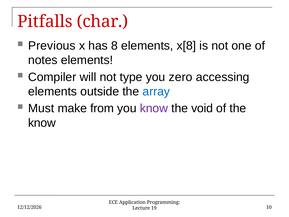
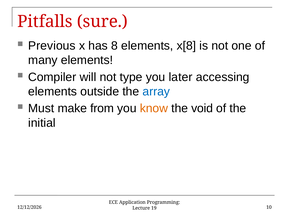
char: char -> sure (102, 22)
notes: notes -> many (43, 60)
zero: zero -> later (181, 77)
know colour: purple -> orange (154, 108)
know: know -> initial (42, 123)
